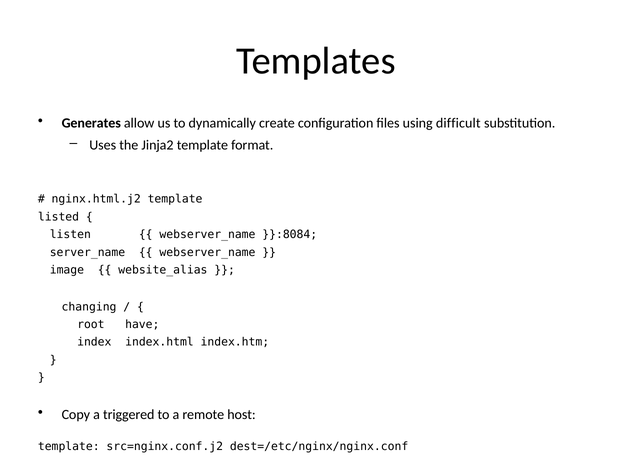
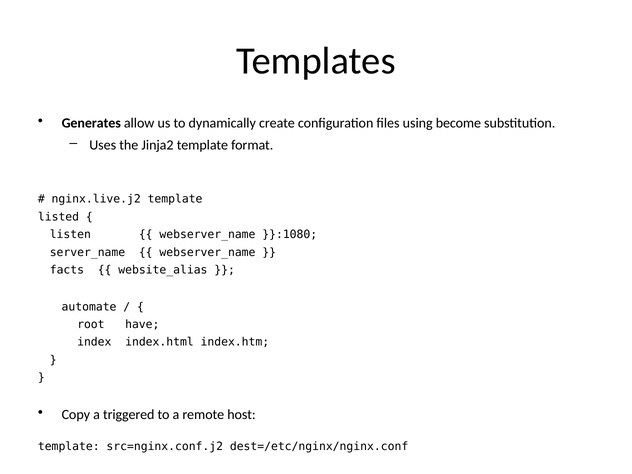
difficult: difficult -> become (458, 123)
nginx.html.j2: nginx.html.j2 -> nginx.live.j2 (96, 199)
}}:8084: }}:8084 -> }}:1080 (290, 235)
image: image -> facts (67, 270)
changing: changing -> automate (89, 307)
